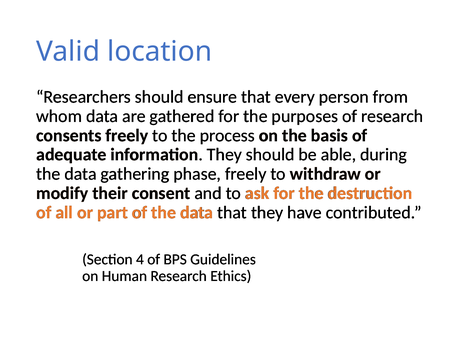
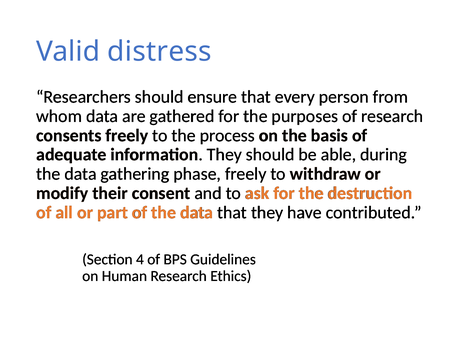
location: location -> distress (160, 52)
